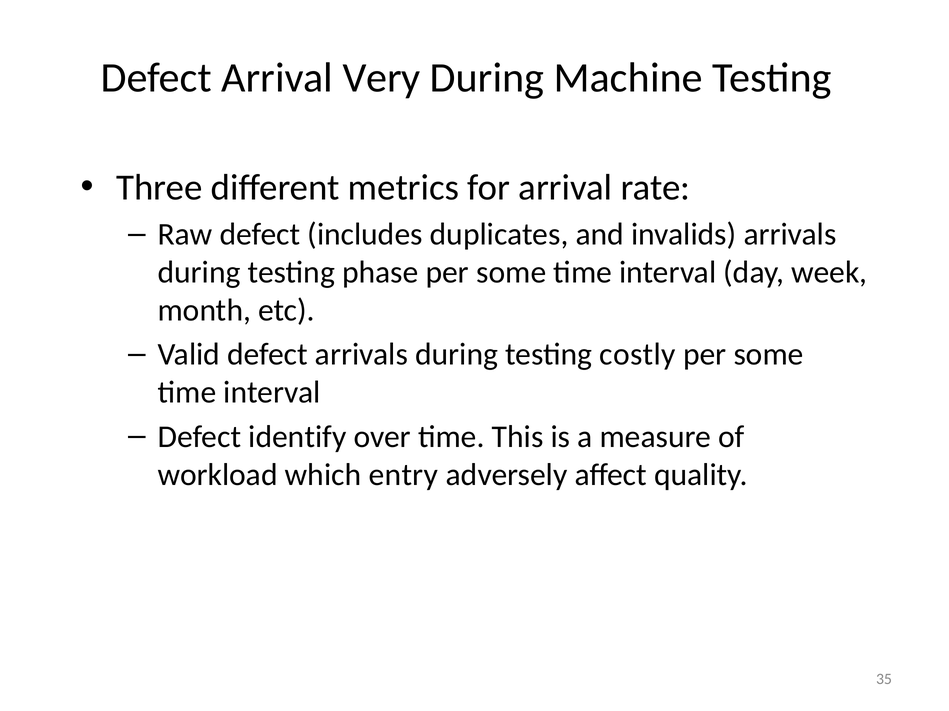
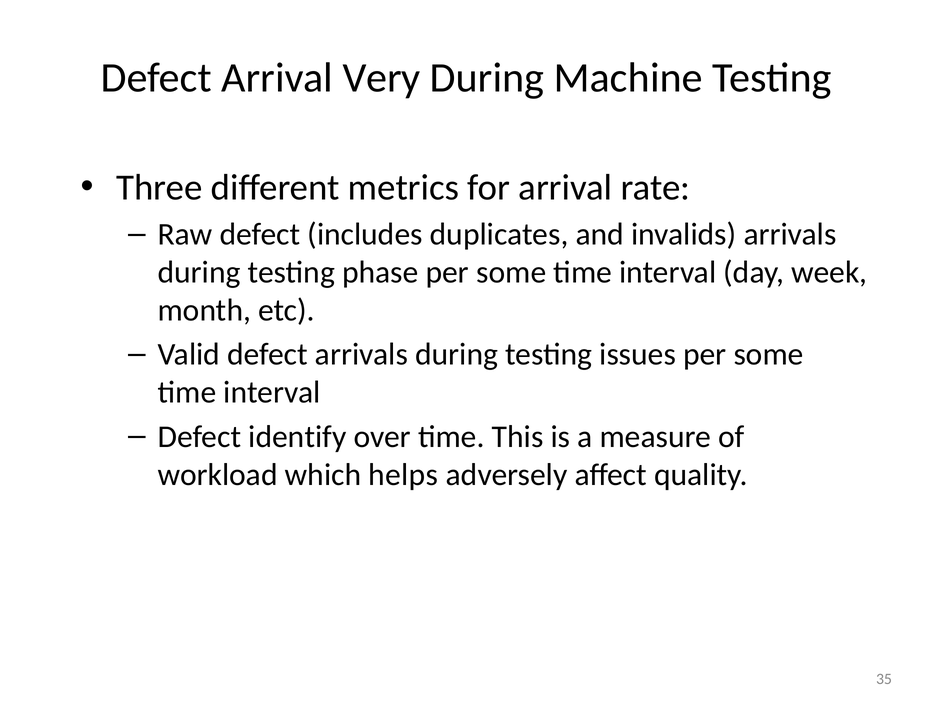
costly: costly -> issues (638, 355)
entry: entry -> helps (403, 475)
